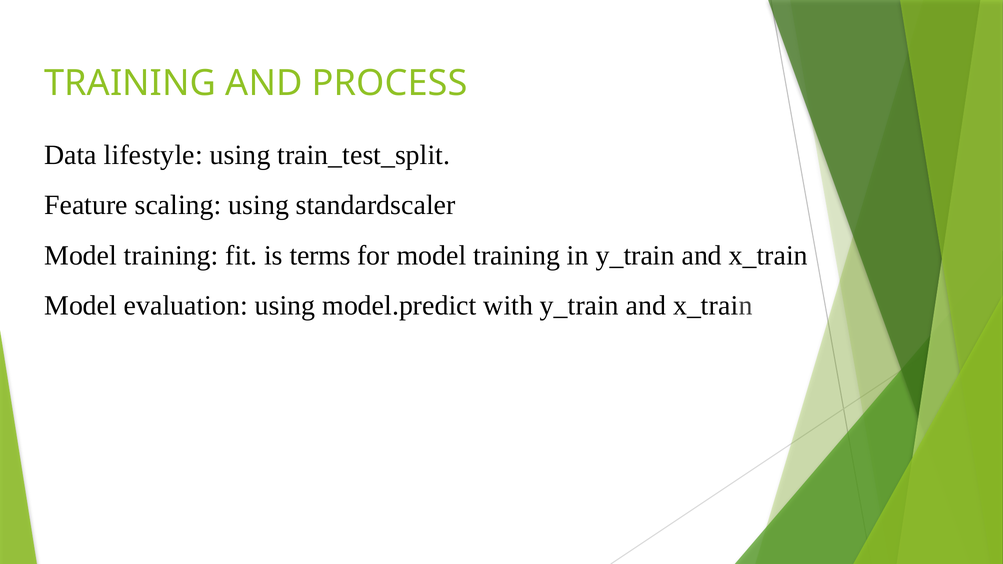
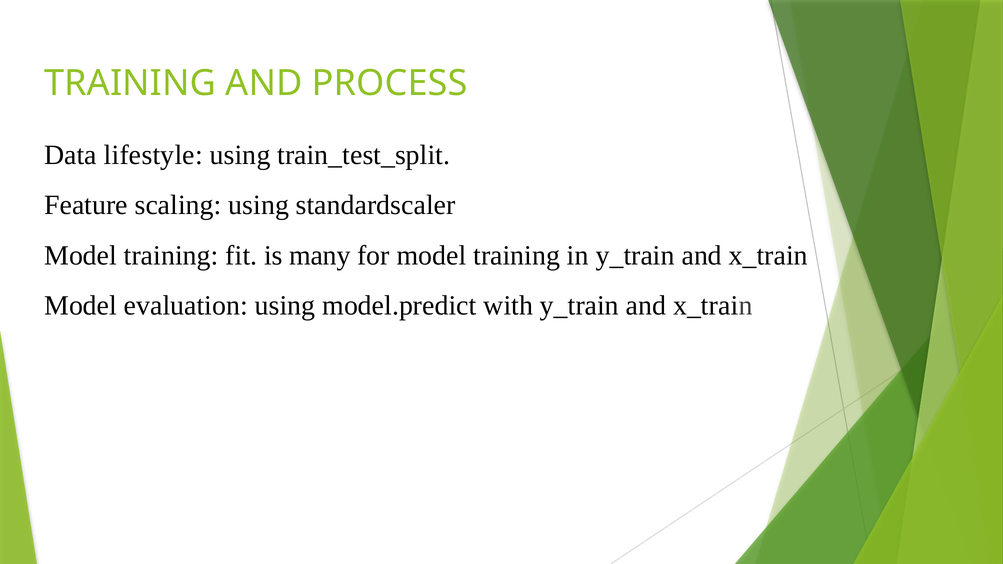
terms: terms -> many (320, 256)
